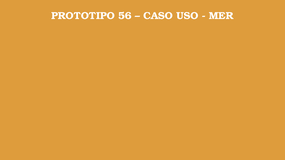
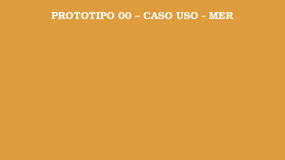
56: 56 -> 00 (125, 16)
